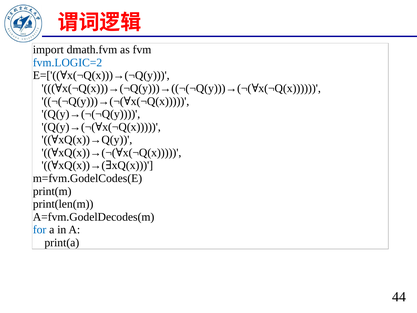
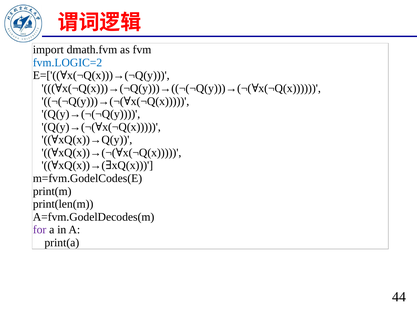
for colour: blue -> purple (40, 230)
